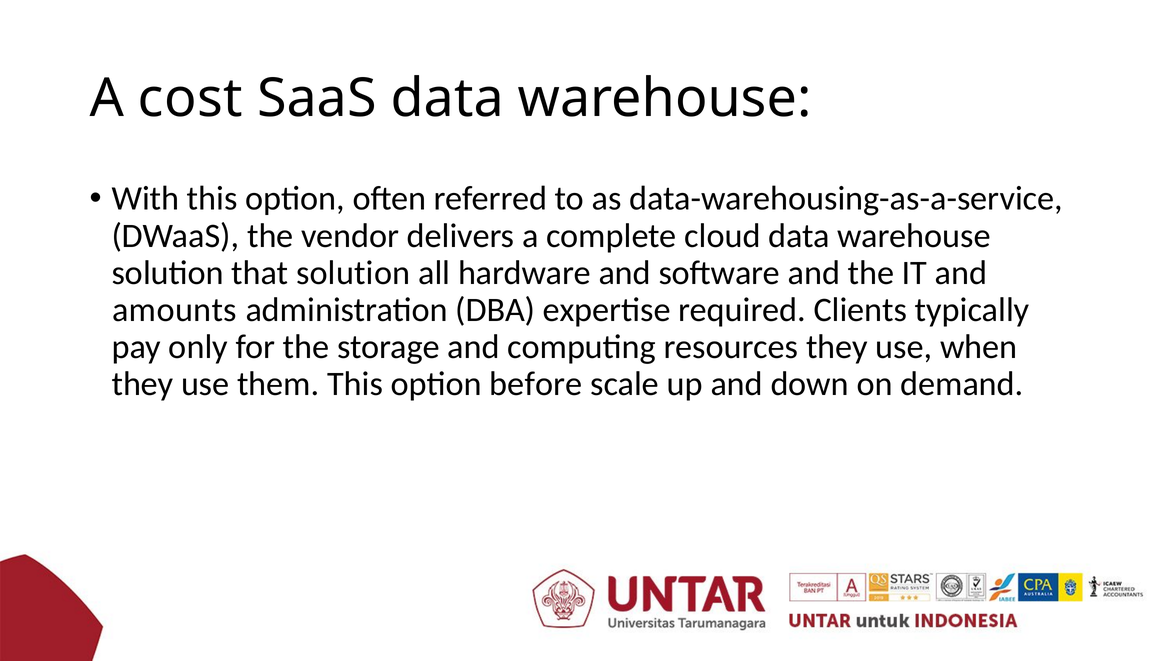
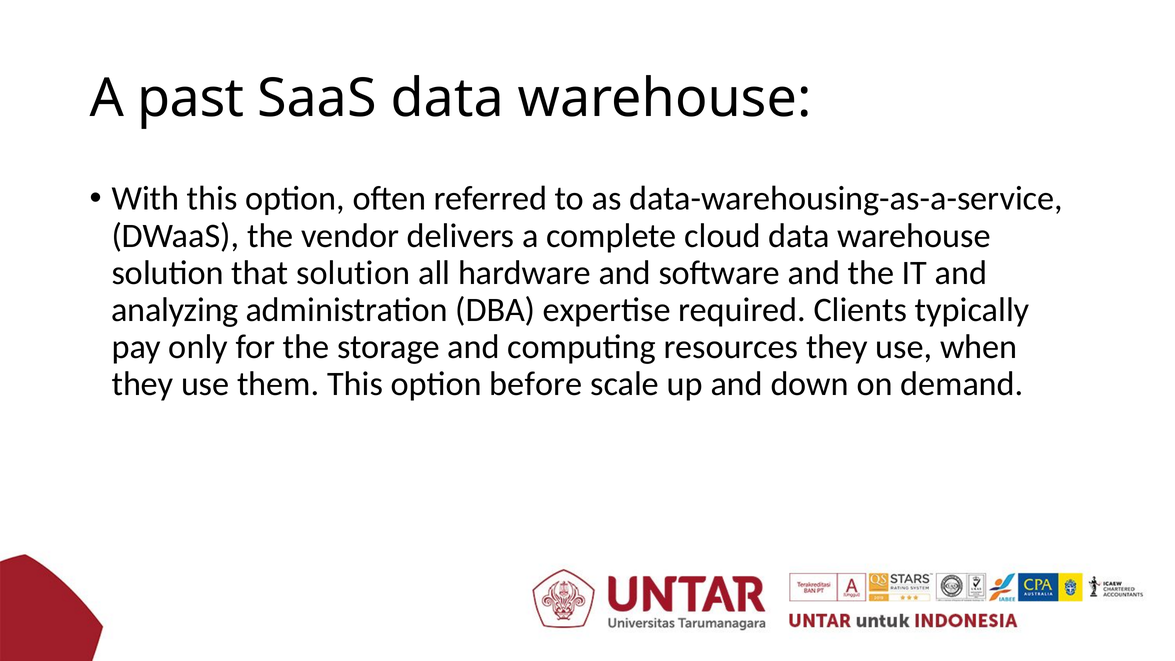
cost: cost -> past (191, 99)
amounts: amounts -> analyzing (175, 310)
